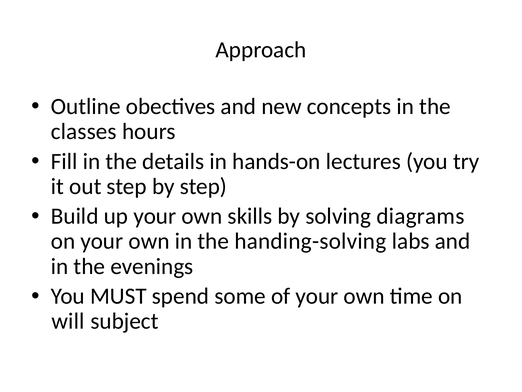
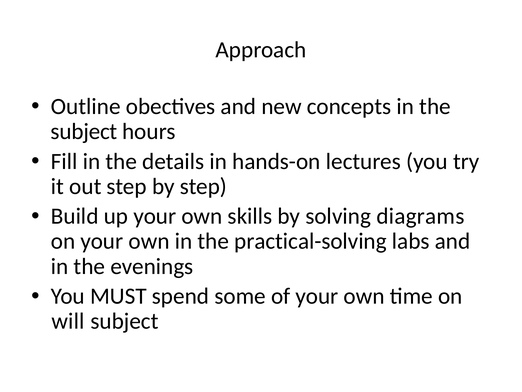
classes: classes -> subject (84, 131)
handing-solving: handing-solving -> practical-solving (310, 241)
